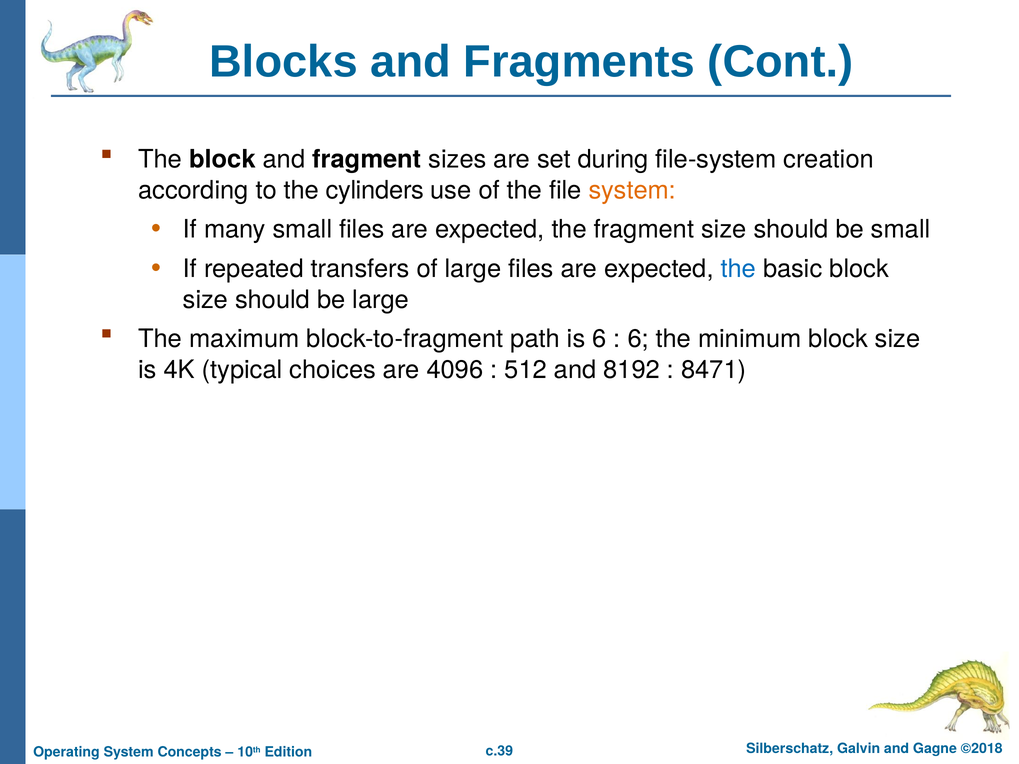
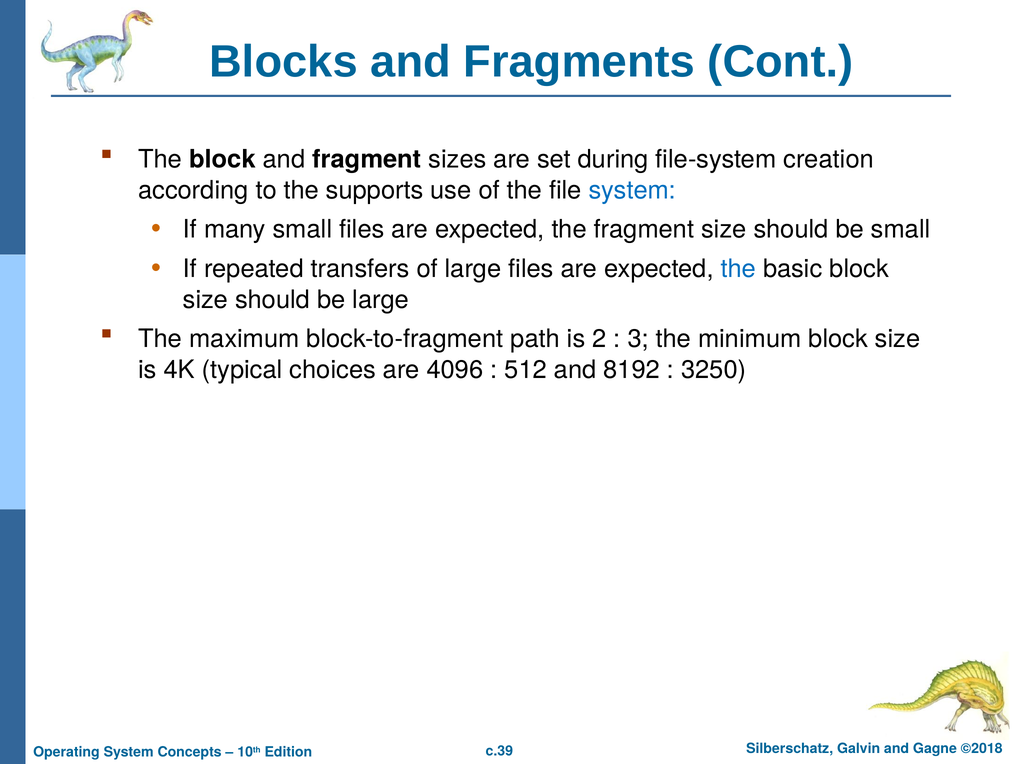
cylinders: cylinders -> supports (375, 190)
system colour: orange -> blue (632, 190)
is 6: 6 -> 2 (599, 339)
6: 6 -> 3 (638, 339)
8471: 8471 -> 3250 (714, 370)
